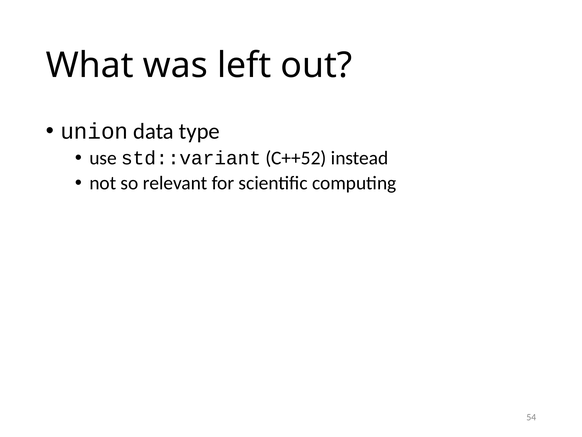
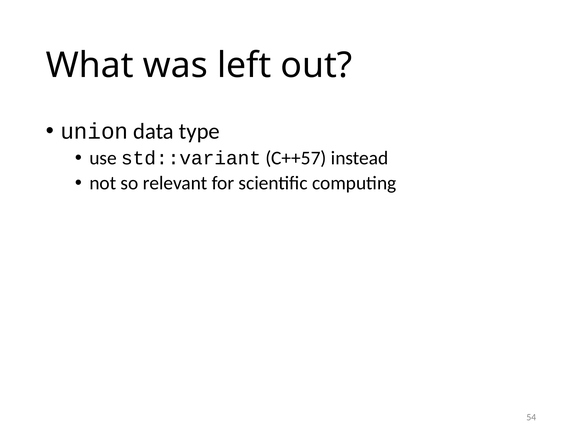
C++52: C++52 -> C++57 (296, 158)
